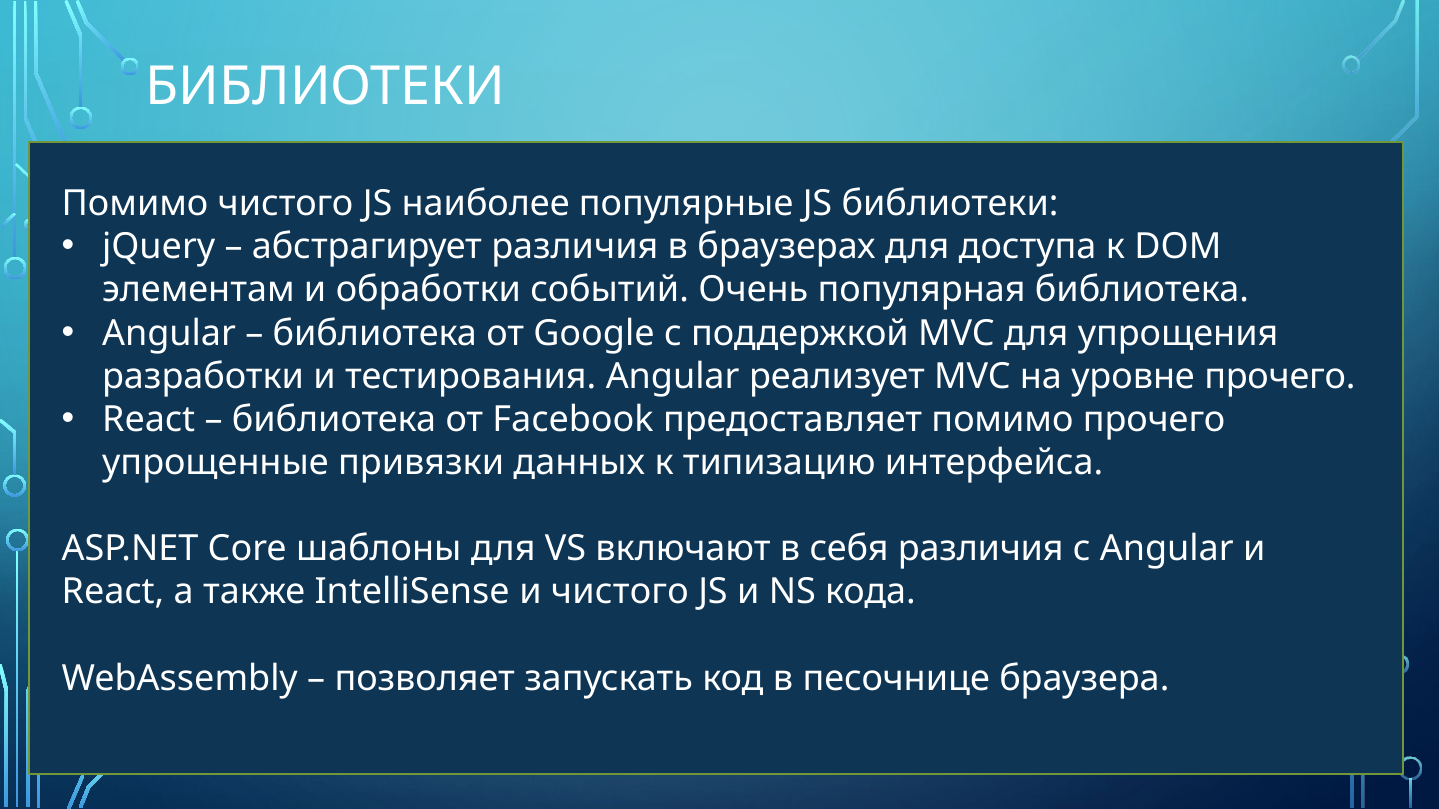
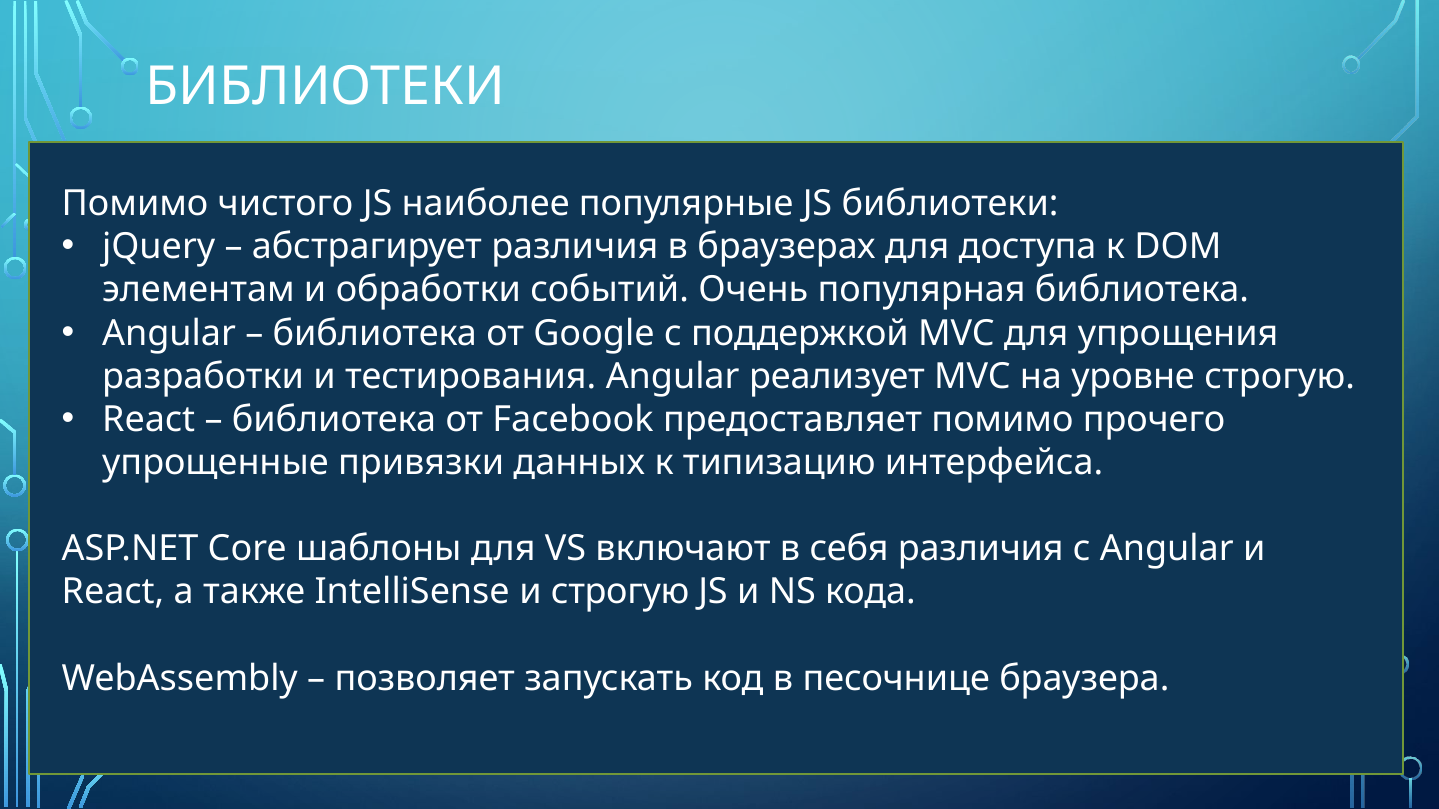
уровне прочего: прочего -> строгую (1280, 377)
и чистого: чистого -> строгую (620, 592)
